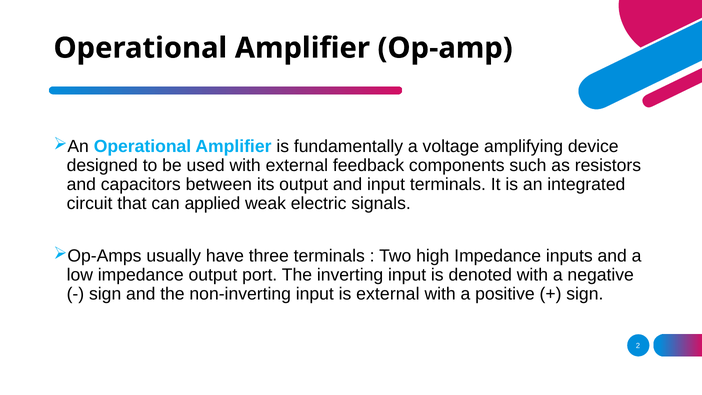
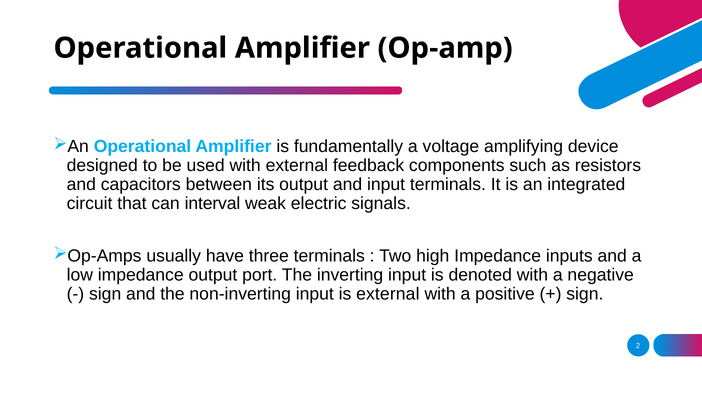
applied: applied -> interval (212, 203)
